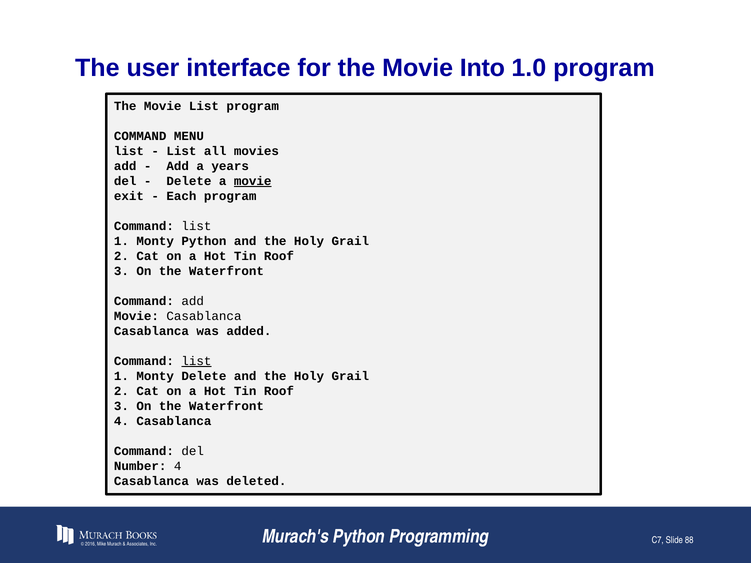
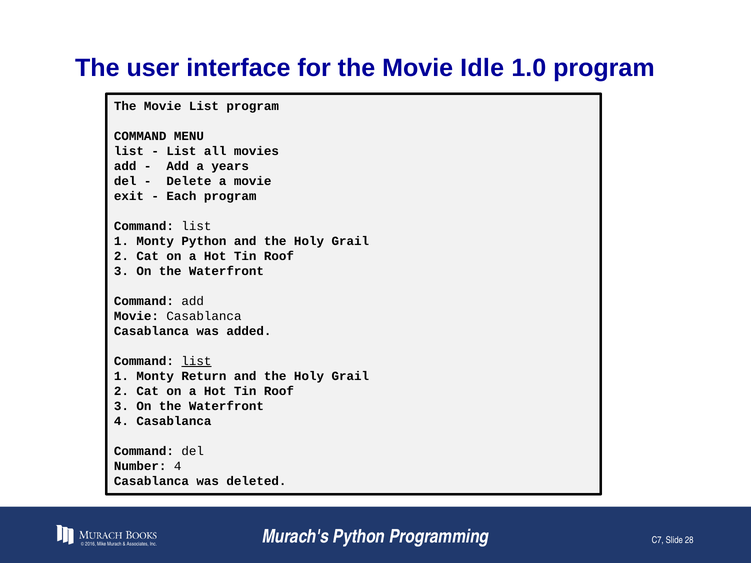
Into: Into -> Idle (482, 68)
movie underline: present -> none (253, 181)
Monty Delete: Delete -> Return (204, 376)
88: 88 -> 28 (689, 540)
